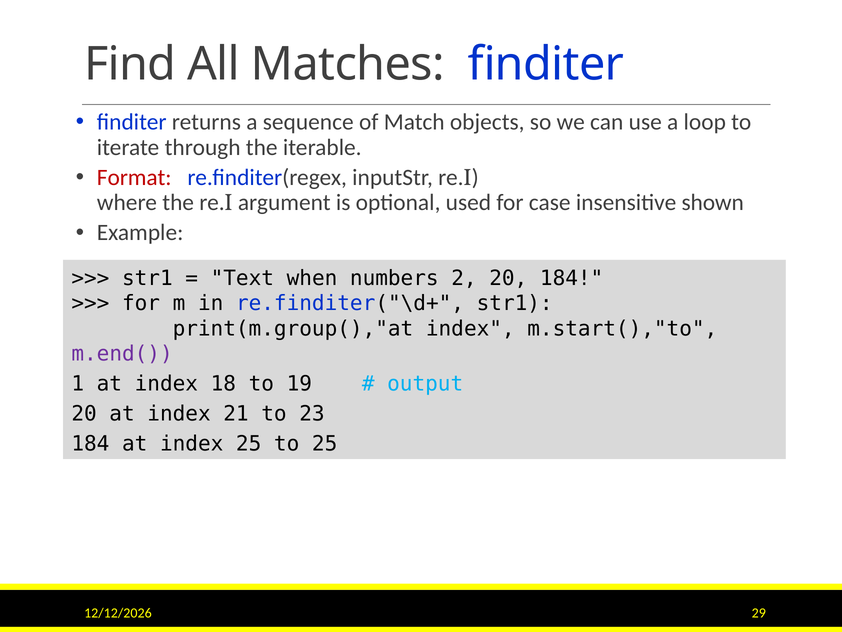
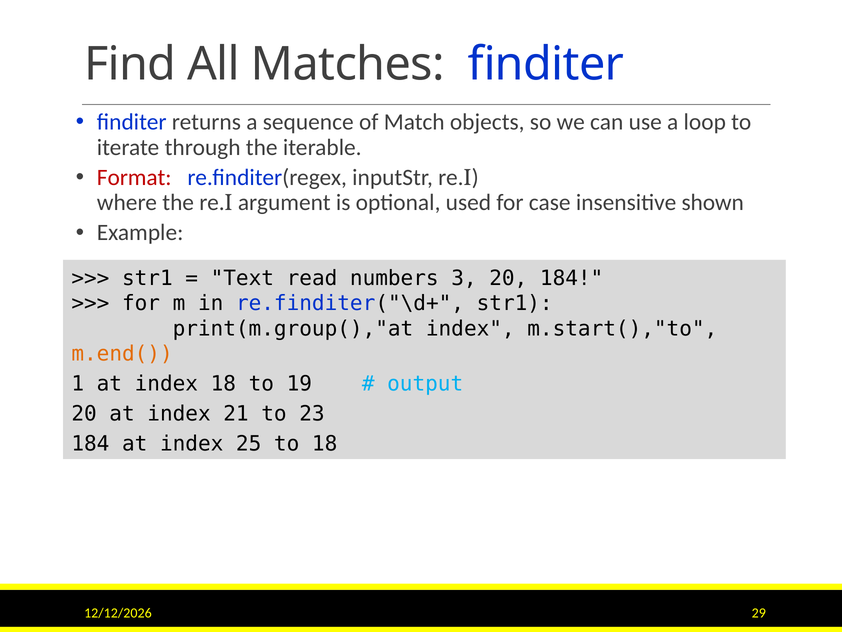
when: when -> read (312, 278)
2: 2 -> 3 (464, 278)
m.end( colour: purple -> orange (122, 354)
to 25: 25 -> 18 (325, 443)
